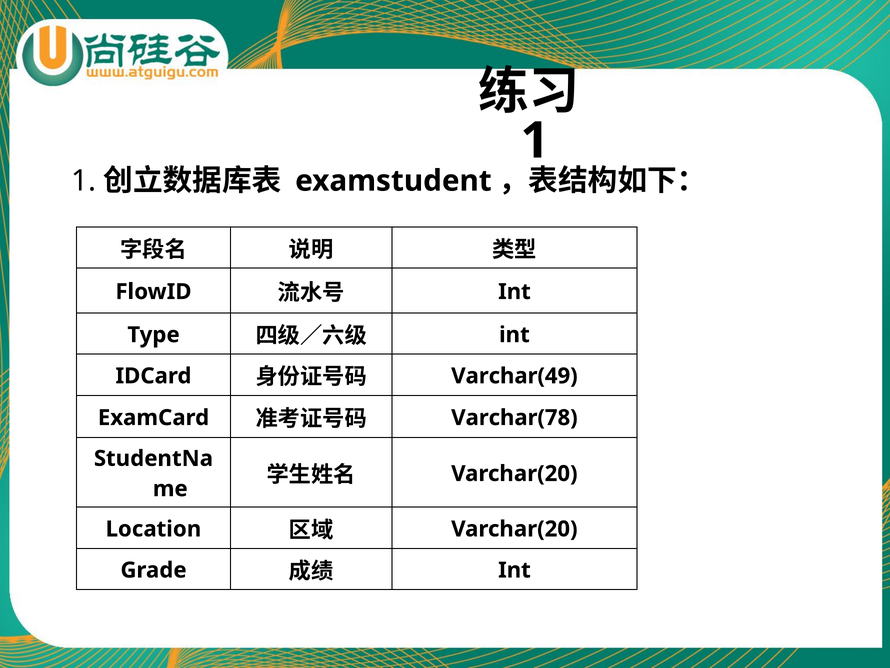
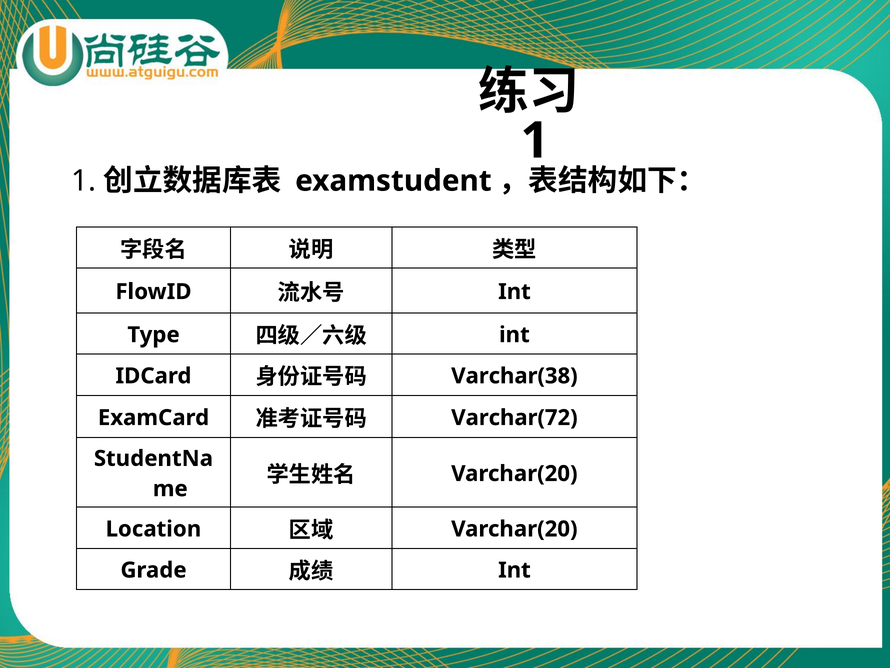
Varchar(49: Varchar(49 -> Varchar(38 (514, 376)
Varchar(78: Varchar(78 -> Varchar(72 (514, 417)
